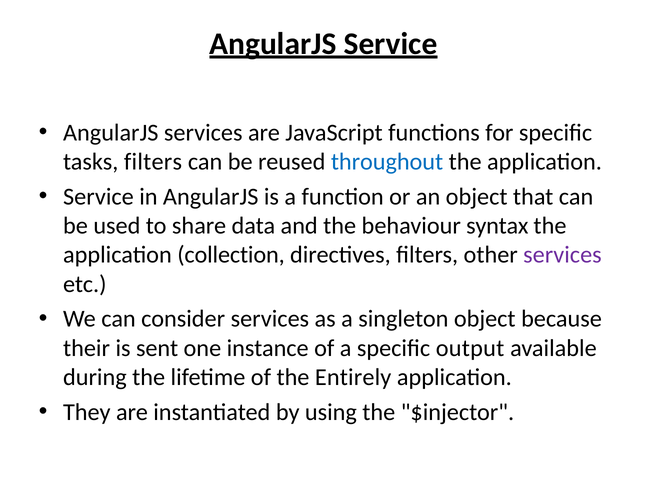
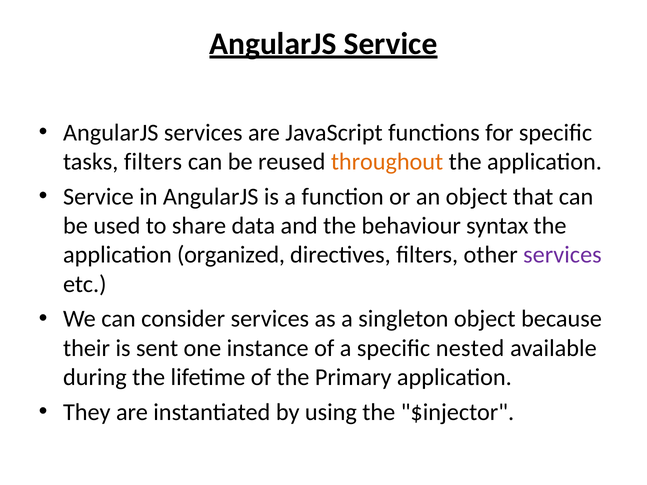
throughout colour: blue -> orange (387, 162)
collection: collection -> organized (231, 255)
output: output -> nested (470, 348)
Entirely: Entirely -> Primary (353, 377)
